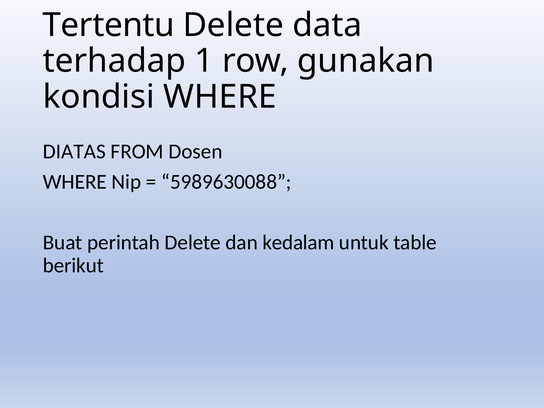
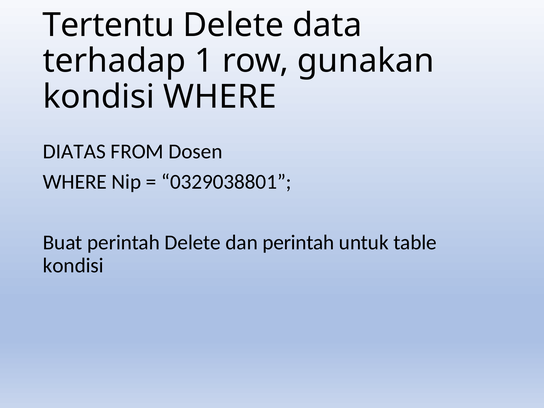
5989630088: 5989630088 -> 0329038801 (226, 182)
dan kedalam: kedalam -> perintah (298, 243)
berikut: berikut -> kondisi (73, 265)
